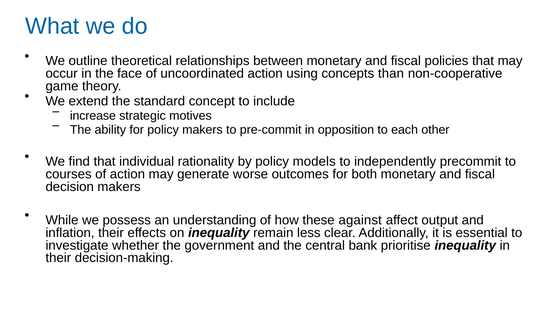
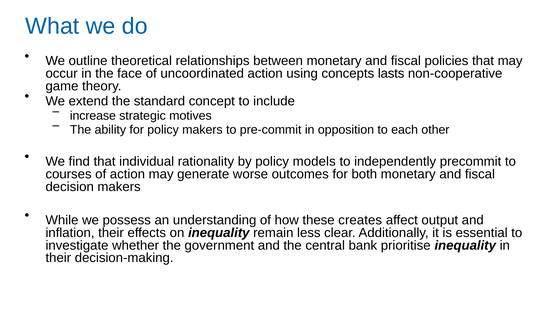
than: than -> lasts (391, 74)
against: against -> creates (360, 220)
